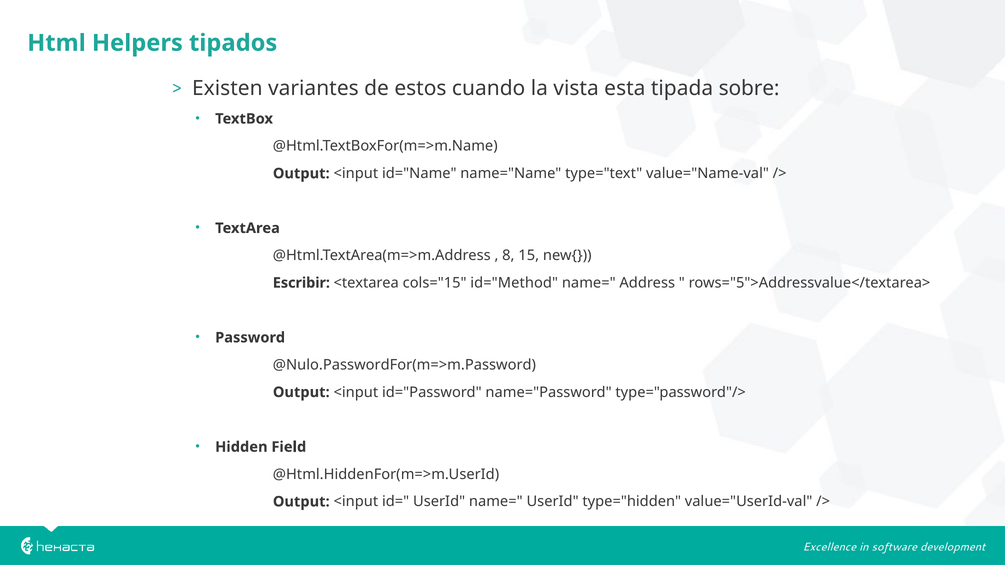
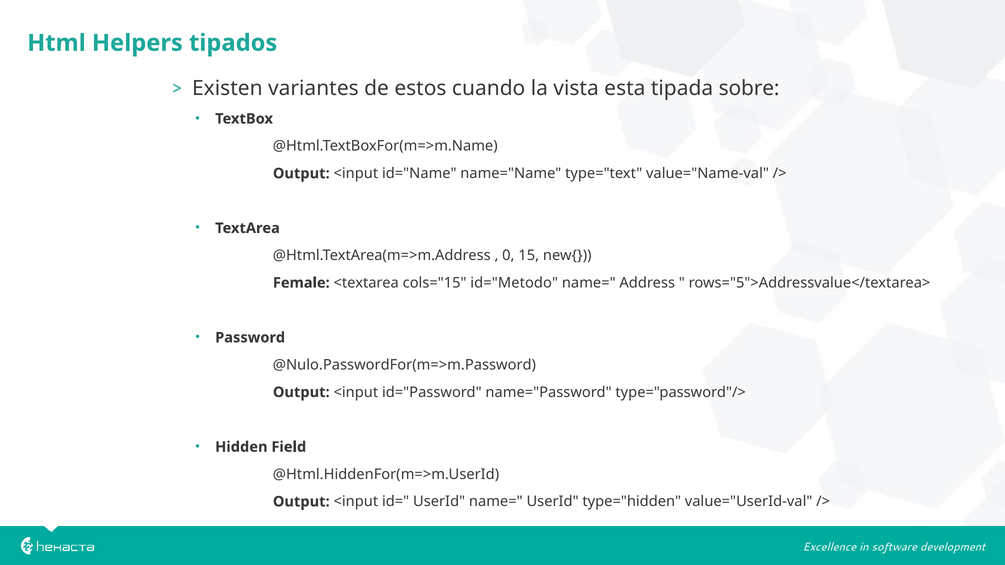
8: 8 -> 0 (508, 256)
Escribir: Escribir -> Female (301, 283)
id="Method: id="Method -> id="Metodo (514, 283)
